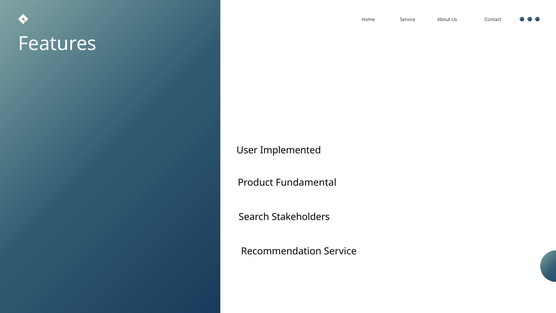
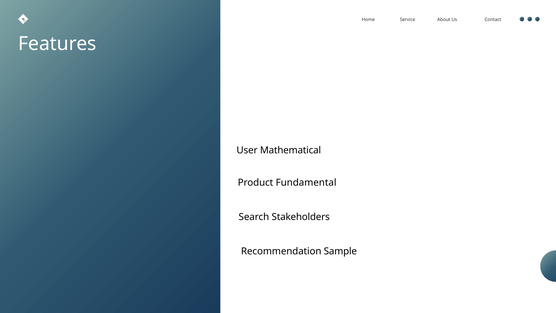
Implemented: Implemented -> Mathematical (291, 150)
Recommendation Service: Service -> Sample (340, 251)
